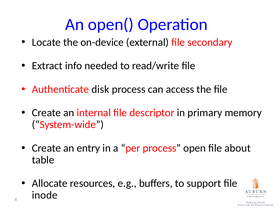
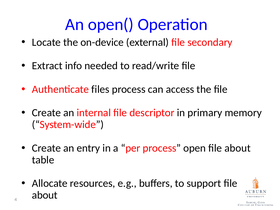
disk: disk -> files (100, 89)
inode: inode -> about (45, 195)
